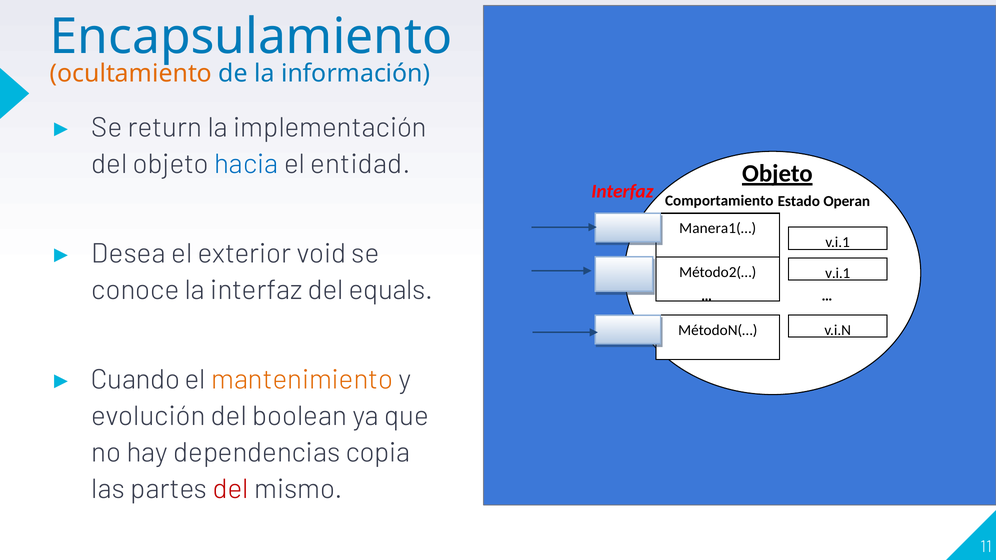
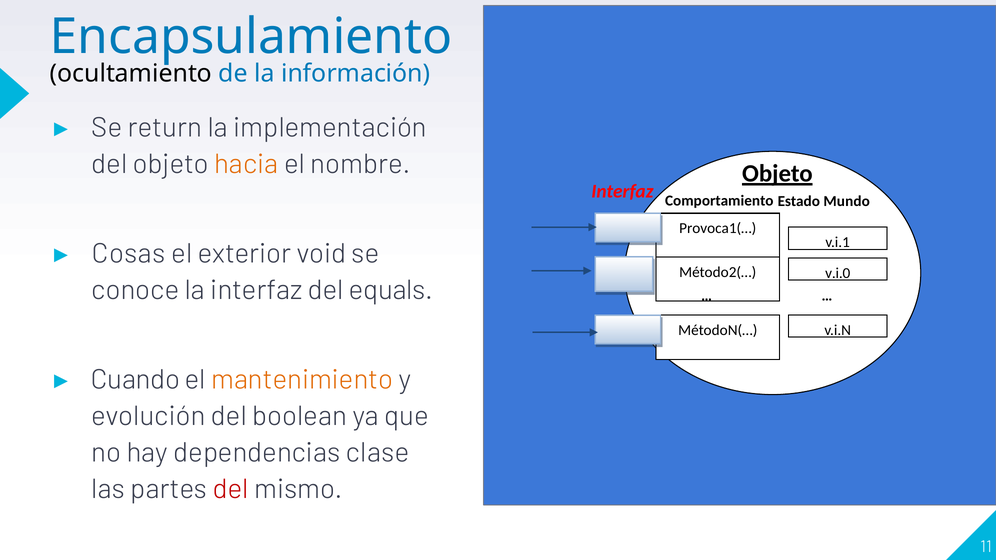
ocultamiento colour: orange -> black (131, 74)
hacia colour: blue -> orange (246, 164)
entidad: entidad -> nombre (360, 164)
Operan: Operan -> Mundo (847, 201)
Manera1(…: Manera1(… -> Provoca1(… (718, 229)
Desea: Desea -> Cosas (129, 254)
v.i.1: v.i.1 -> v.i.0 (838, 273)
copia: copia -> clase (378, 453)
